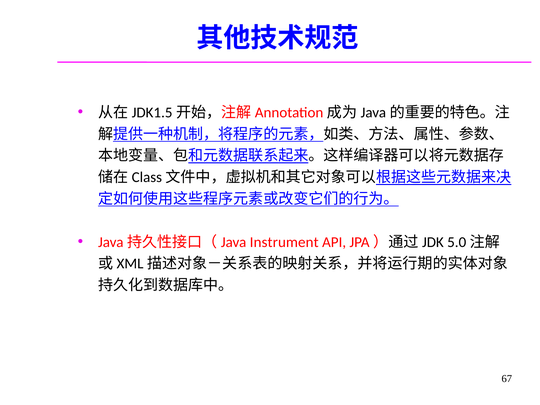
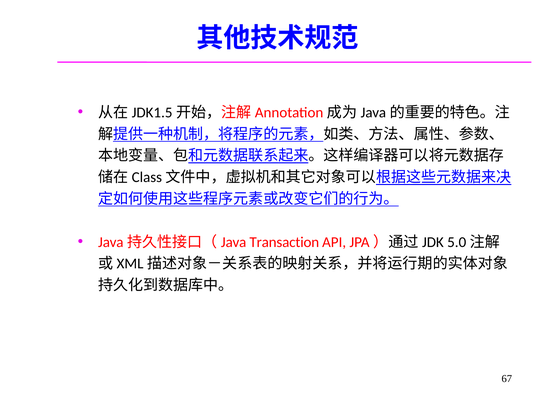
Instrument: Instrument -> Transaction (284, 242)
